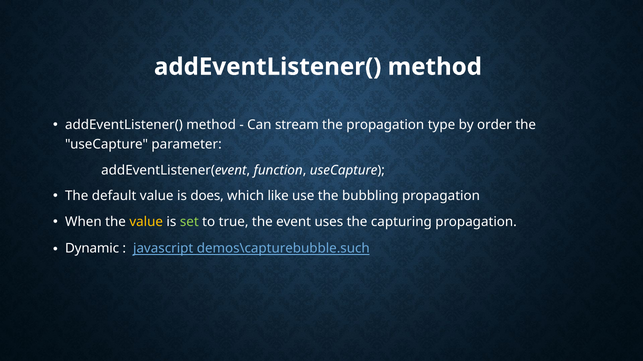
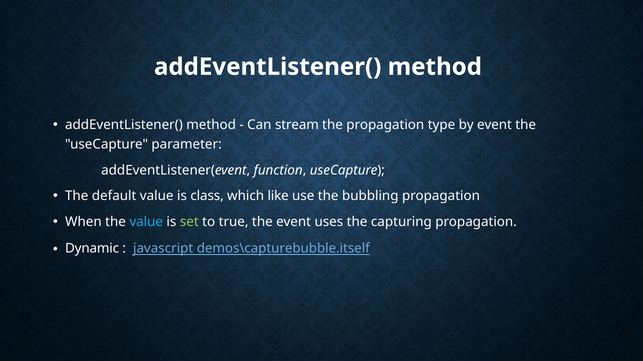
by order: order -> event (494, 125)
does: does -> class (207, 196)
value colour: yellow -> light blue (146, 222)
demos\capturebubble.such: demos\capturebubble.such -> demos\capturebubble.itself (283, 249)
